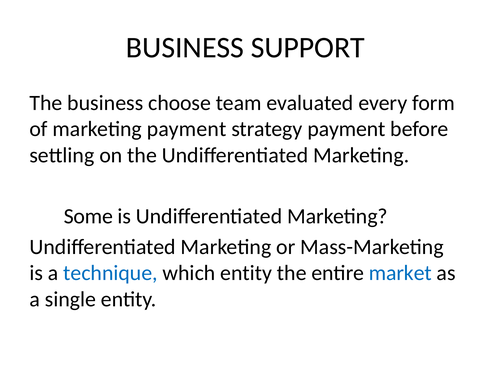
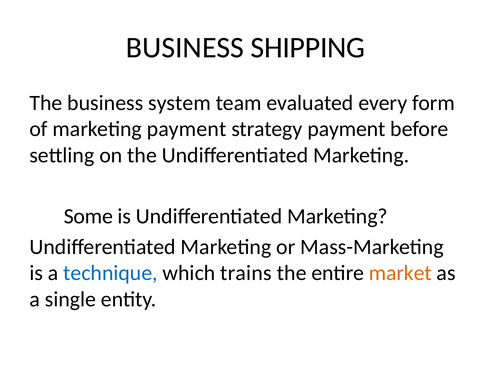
SUPPORT: SUPPORT -> SHIPPING (308, 48)
choose: choose -> system (180, 103)
which entity: entity -> trains (246, 273)
market colour: blue -> orange (400, 273)
